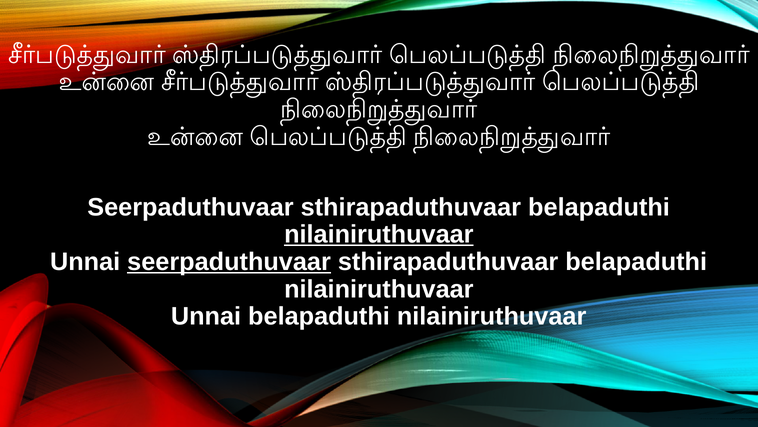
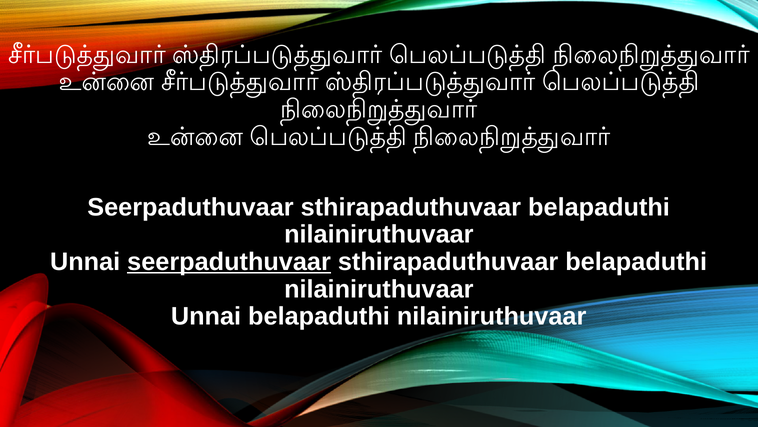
nilainiruthuvaar underline: present -> none (379, 234)
